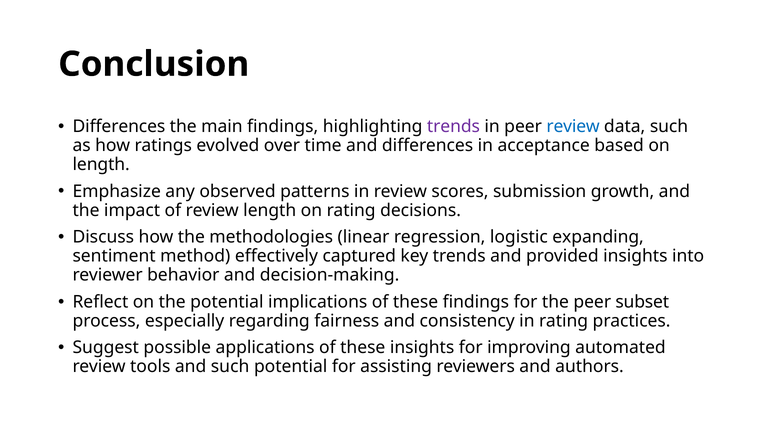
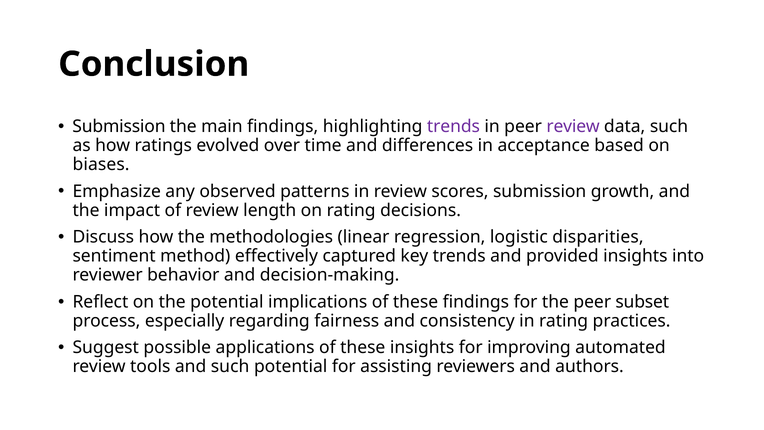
Differences: Differences -> Submission (119, 127)
review colour: blue -> purple (573, 127)
length: length -> biases (101, 164)
expanding: expanding -> disparities (598, 237)
